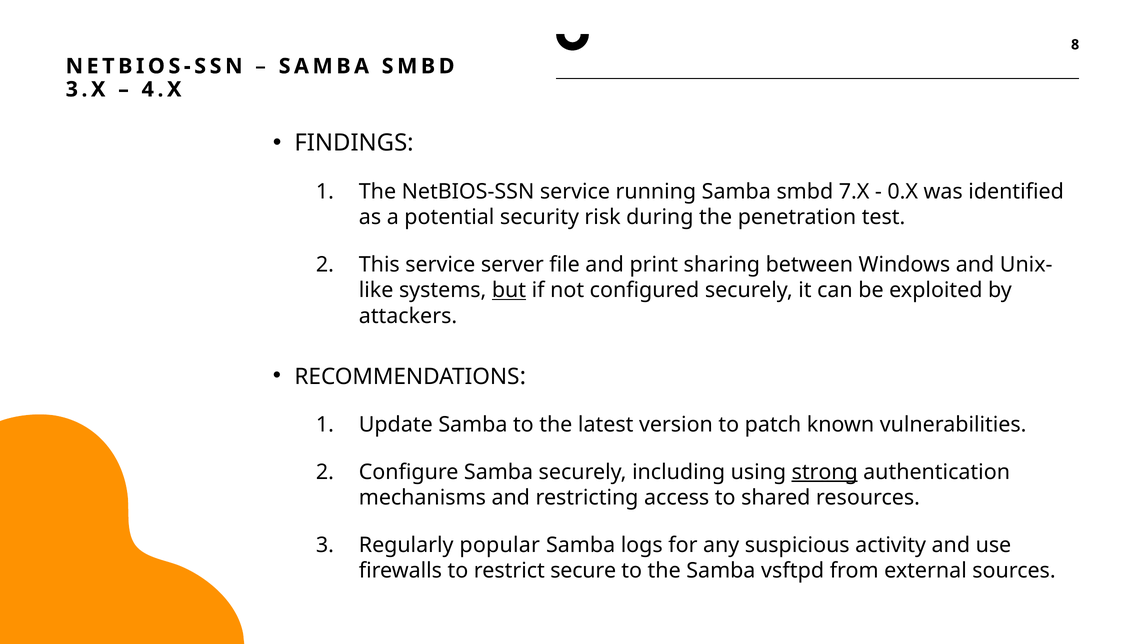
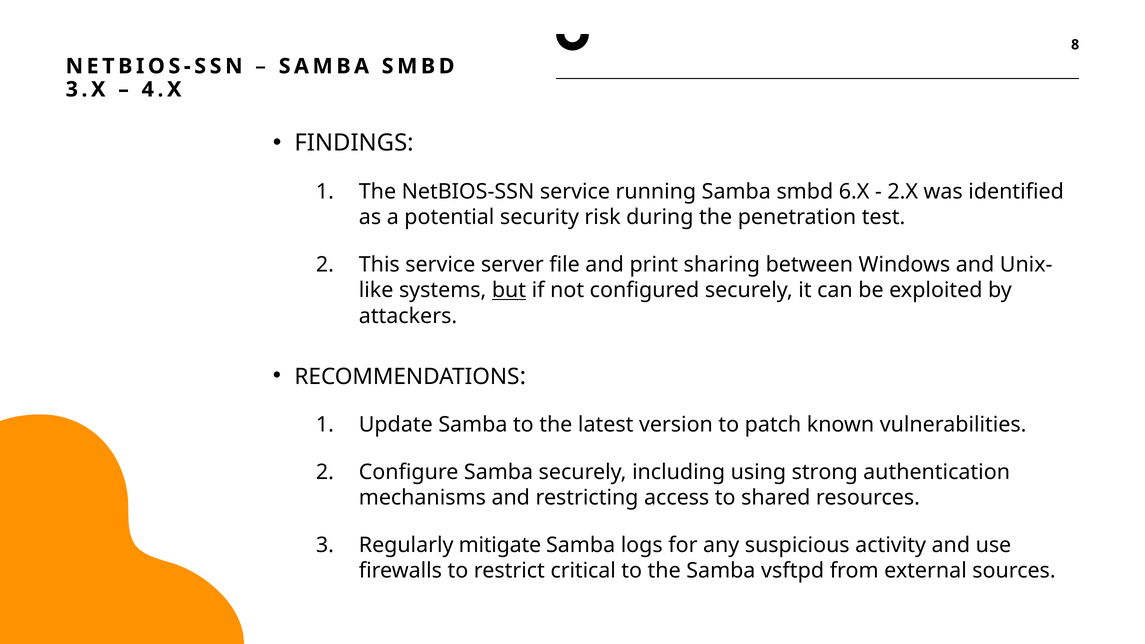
7.X: 7.X -> 6.X (854, 192)
0.X: 0.X -> 2.X (903, 192)
strong underline: present -> none (825, 472)
popular: popular -> mitigate (500, 545)
secure: secure -> critical (583, 571)
